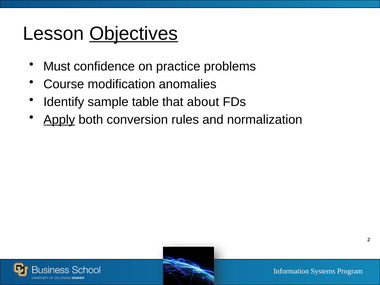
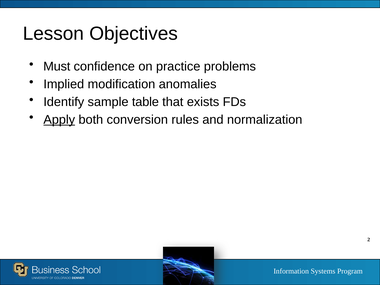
Objectives underline: present -> none (134, 34)
Course: Course -> Implied (64, 84)
about: about -> exists (203, 102)
